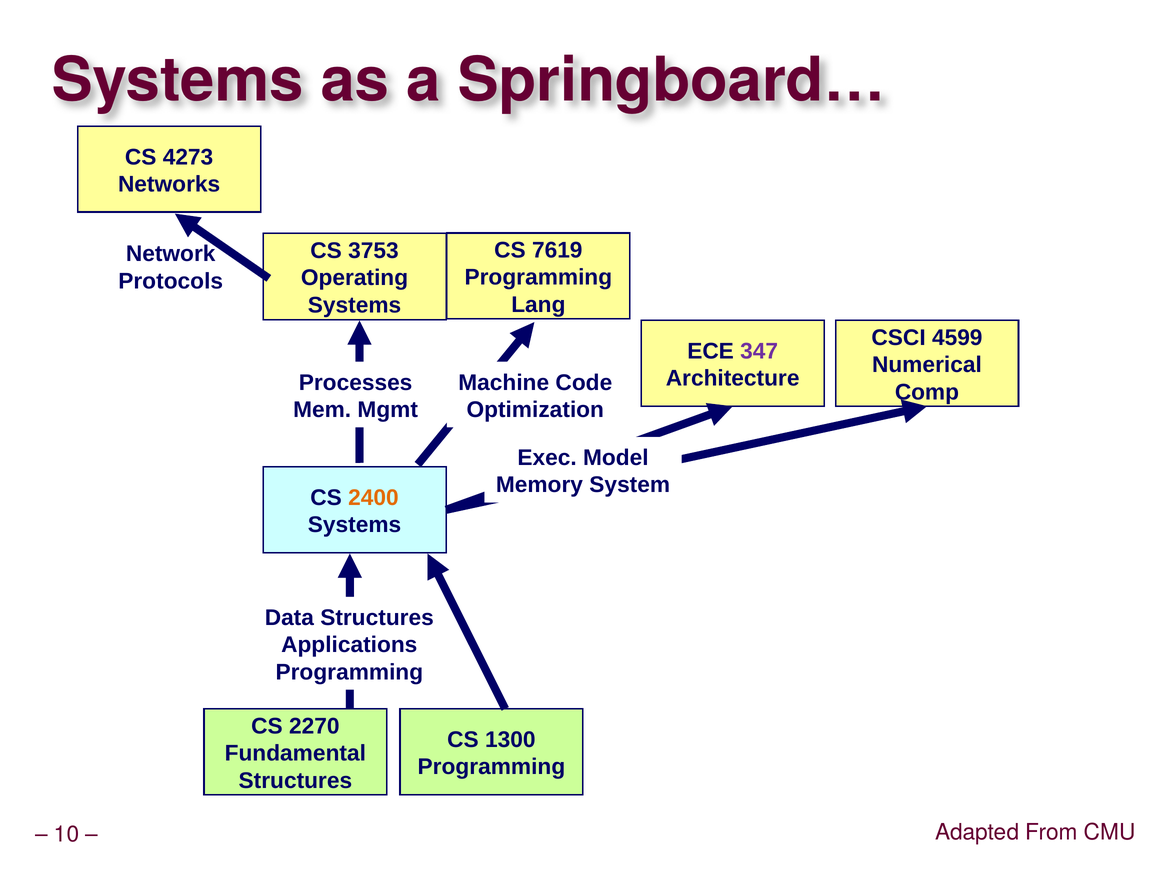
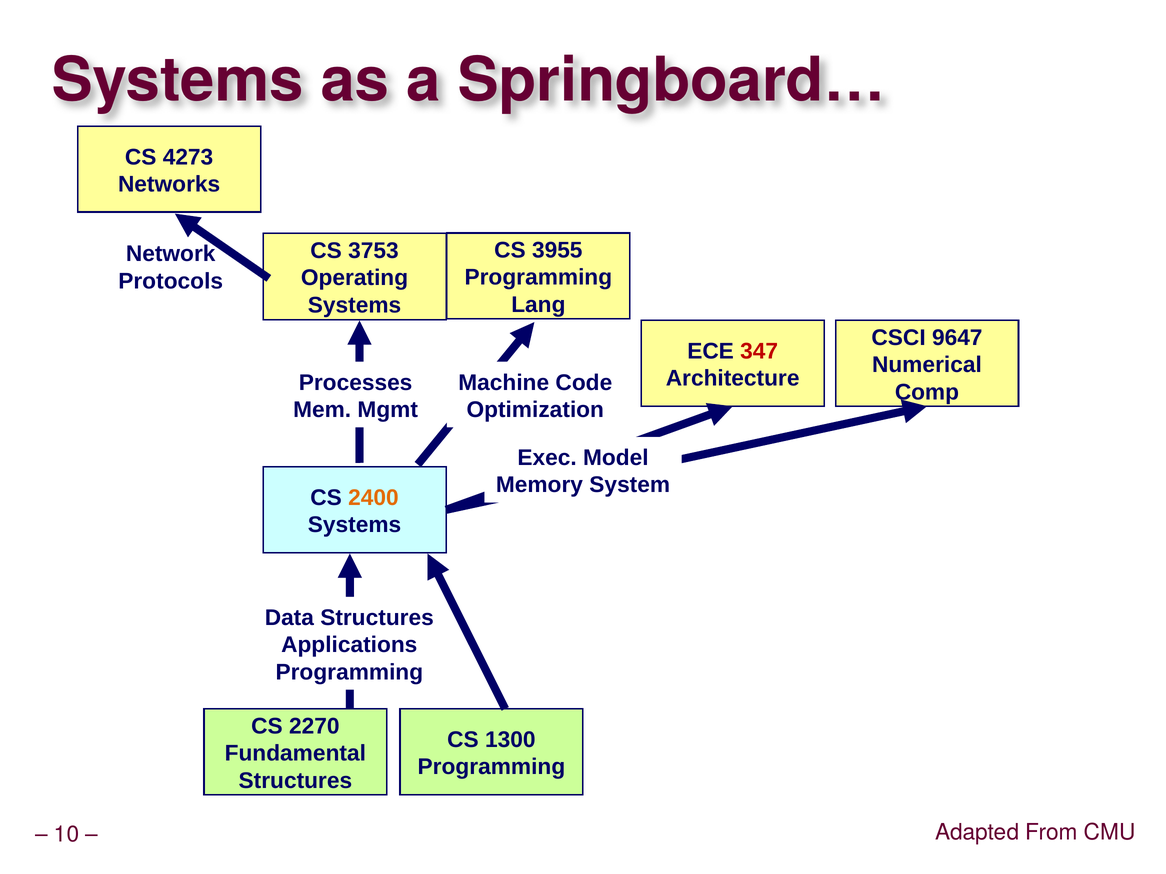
7619: 7619 -> 3955 (557, 250)
4599: 4599 -> 9647 (957, 338)
347 colour: purple -> red (759, 351)
